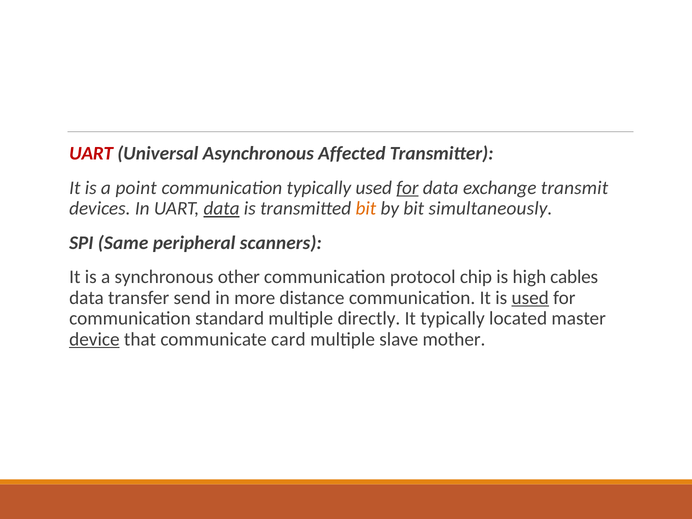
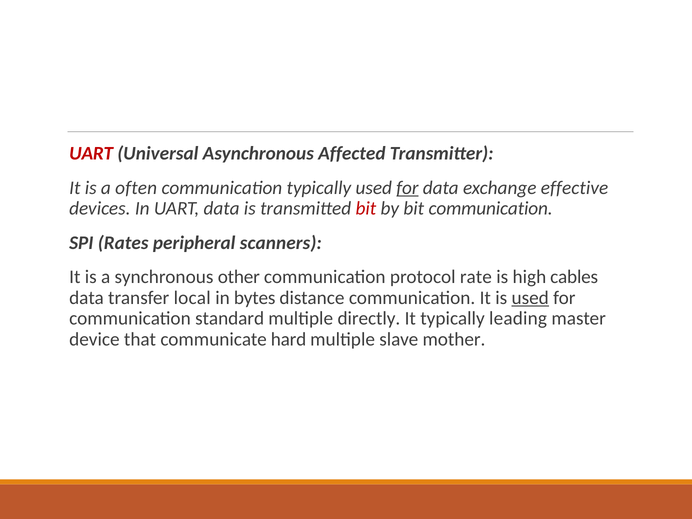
point: point -> often (136, 188)
transmit: transmit -> effective (575, 188)
data underline: present -> none (222, 208)
bit colour: orange -> red (366, 208)
bit simultaneously: simultaneously -> communication (491, 208)
Same: Same -> Rates (123, 243)
chip: chip -> rate (476, 277)
send: send -> local (192, 298)
more: more -> bytes (255, 298)
located: located -> leading (518, 319)
device underline: present -> none (94, 339)
card: card -> hard (289, 339)
